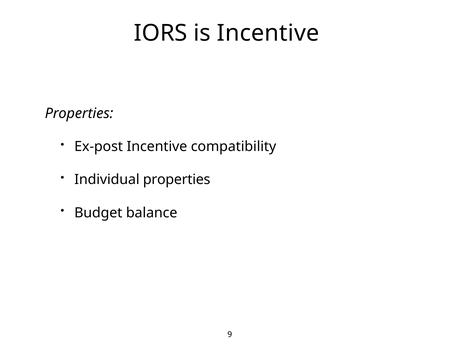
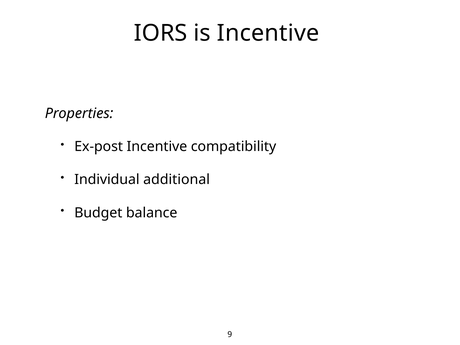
Individual properties: properties -> additional (177, 180)
